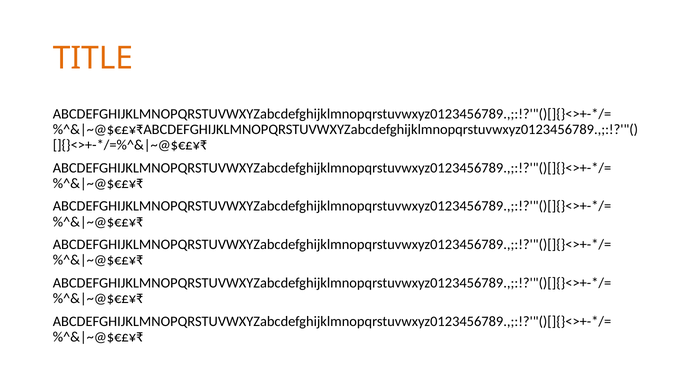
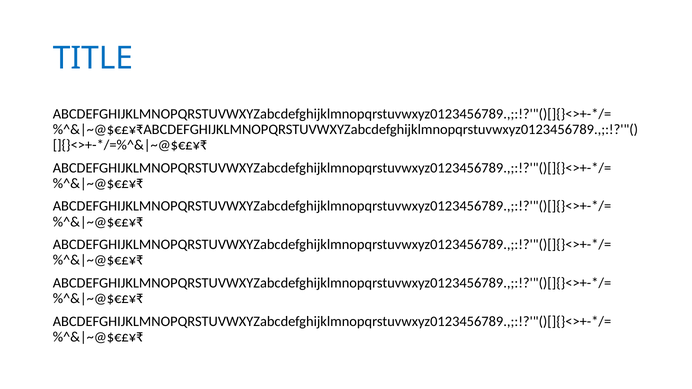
TITLE colour: orange -> blue (93, 58)
